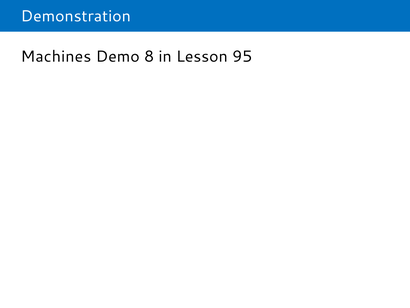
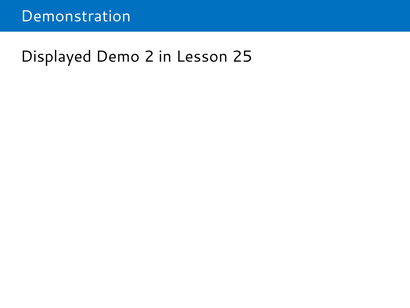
Machines: Machines -> Displayed (56, 56)
8: 8 -> 2 (149, 56)
95: 95 -> 25 (242, 56)
